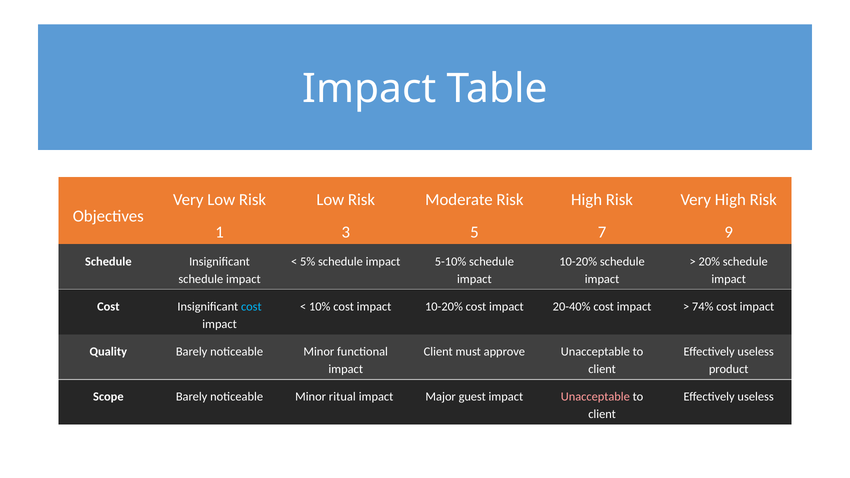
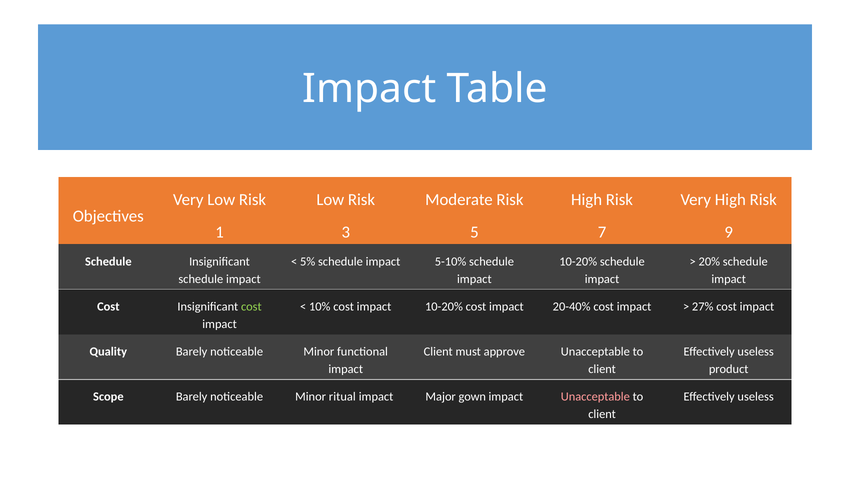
cost colour: light blue -> light green (251, 307)
74%: 74% -> 27% (703, 307)
guest: guest -> gown (472, 397)
